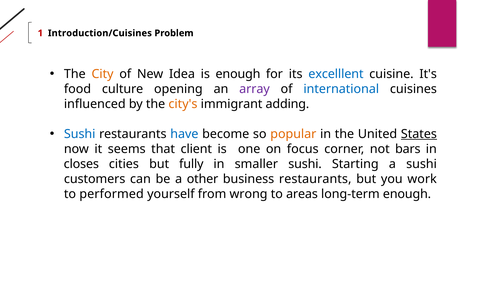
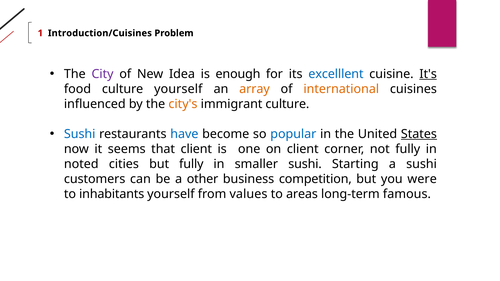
City colour: orange -> purple (103, 74)
It's underline: none -> present (428, 74)
culture opening: opening -> yourself (178, 89)
array colour: purple -> orange (254, 89)
international colour: blue -> orange (341, 89)
immigrant adding: adding -> culture (287, 104)
popular colour: orange -> blue (293, 134)
focus: focus -> client (303, 149)
bars: bars -> fully (408, 149)
closes: closes -> noted (81, 164)
business restaurants: restaurants -> competition (315, 179)
work: work -> were (422, 179)
performed: performed -> inhabitants (112, 194)
wrong: wrong -> values (248, 194)
long-term enough: enough -> famous (407, 194)
